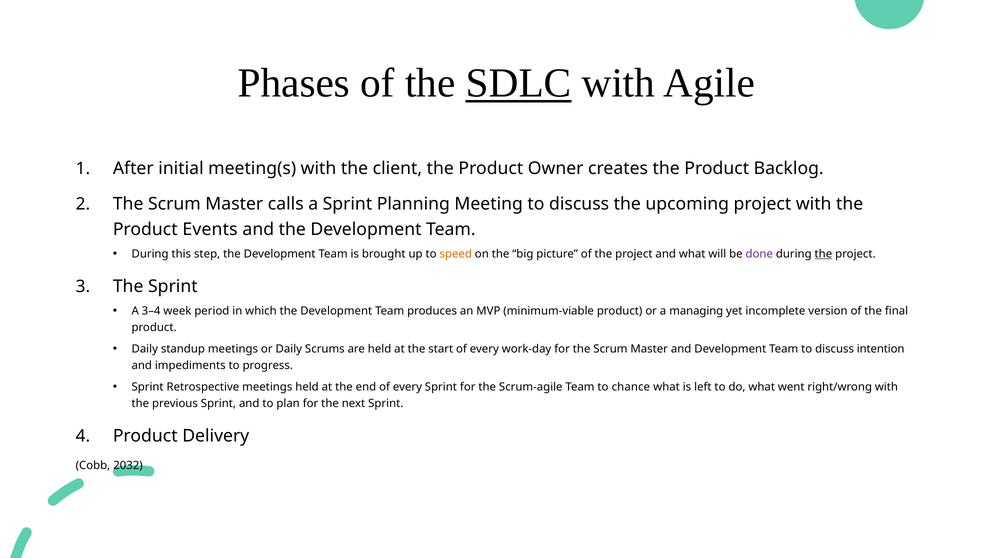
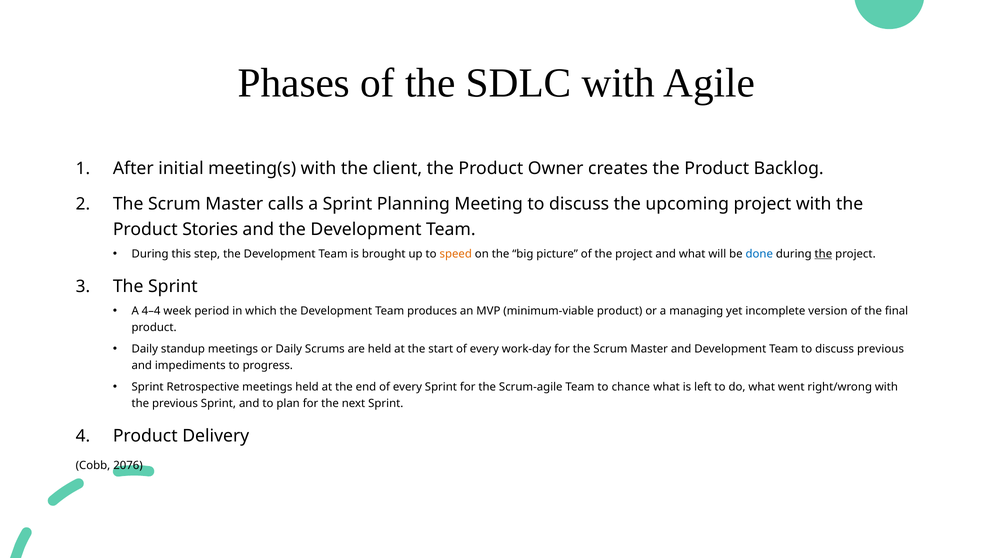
SDLC underline: present -> none (519, 83)
Events: Events -> Stories (210, 229)
done colour: purple -> blue (759, 254)
3–4: 3–4 -> 4–4 (151, 312)
discuss intention: intention -> previous (881, 349)
2032: 2032 -> 2076 (128, 466)
